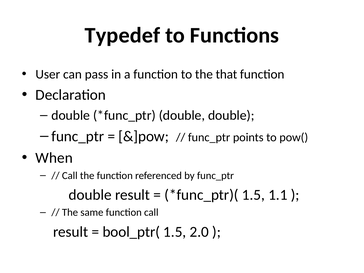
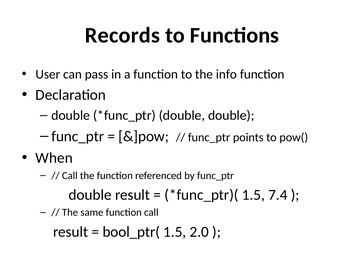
Typedef: Typedef -> Records (122, 35)
that: that -> info (226, 74)
1.1: 1.1 -> 7.4 (278, 195)
